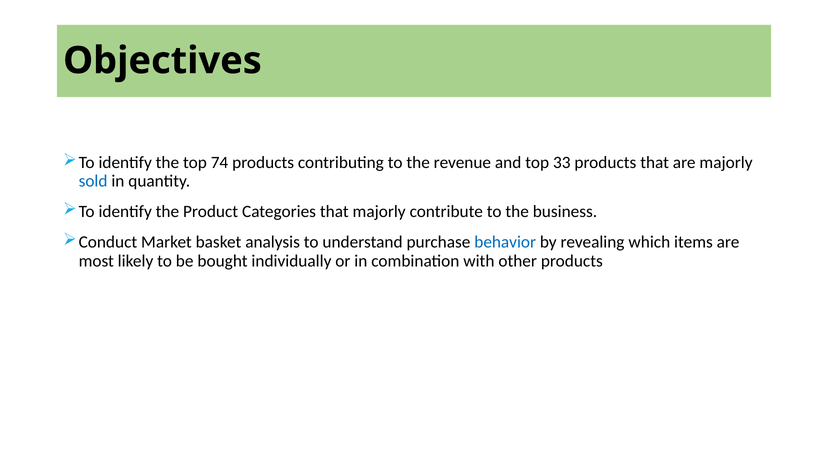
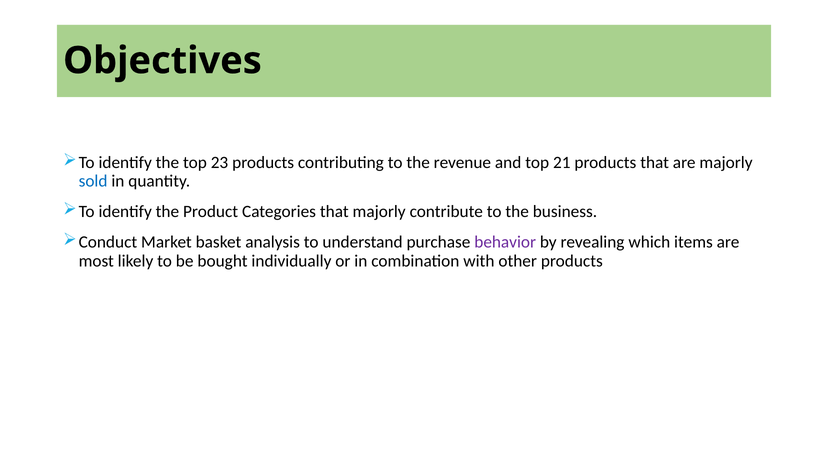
74: 74 -> 23 (219, 163)
33: 33 -> 21 (562, 163)
behavior colour: blue -> purple (505, 243)
